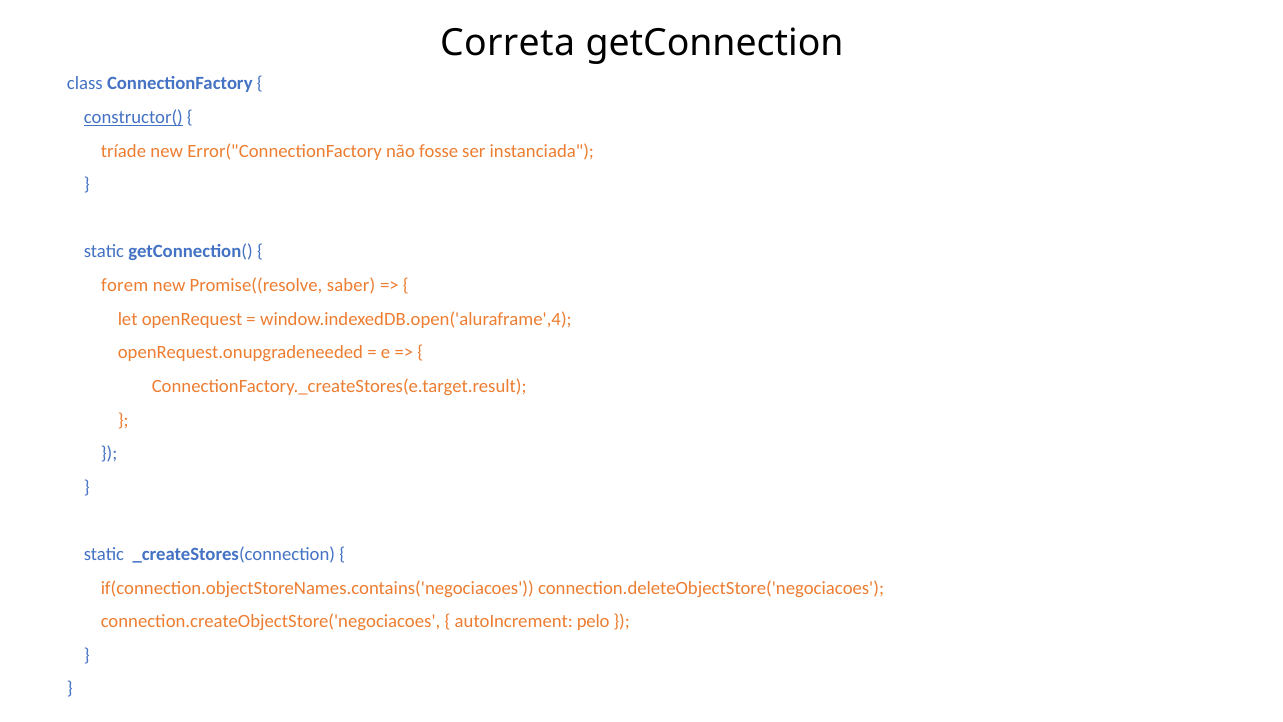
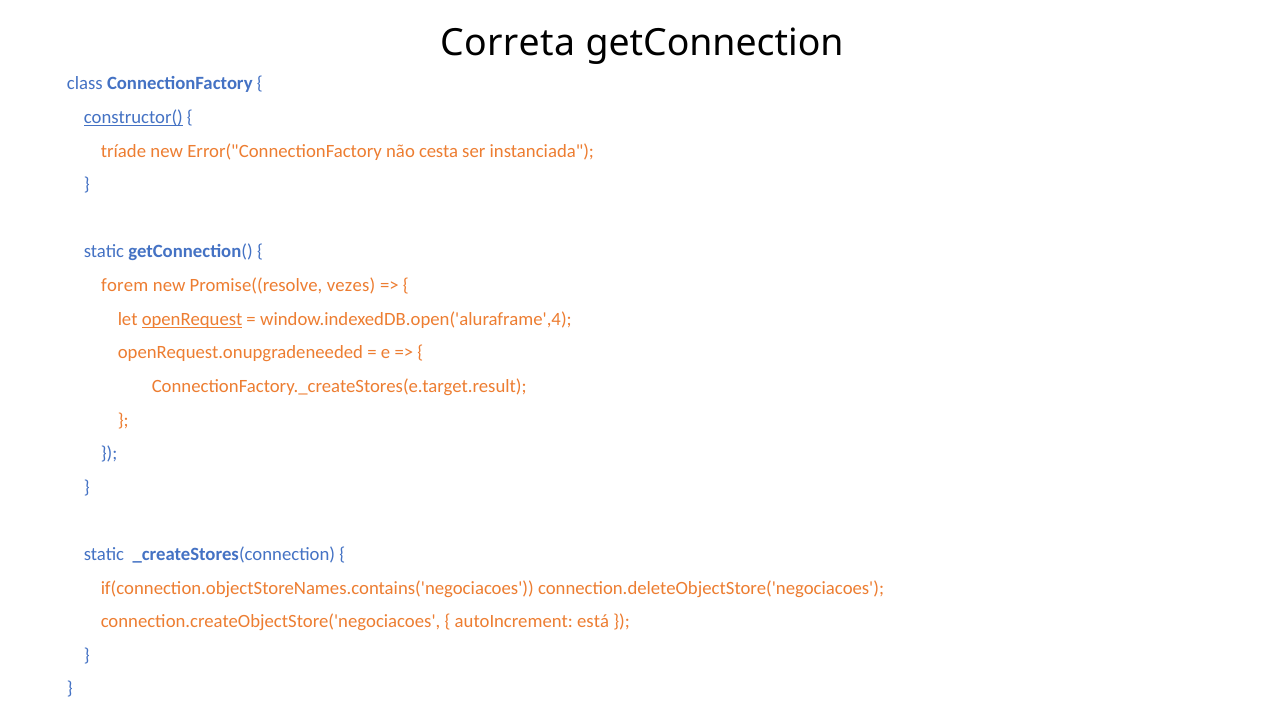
fosse: fosse -> cesta (439, 151)
saber: saber -> vezes (351, 285)
openRequest underline: none -> present (192, 319)
pelo: pelo -> está (593, 621)
